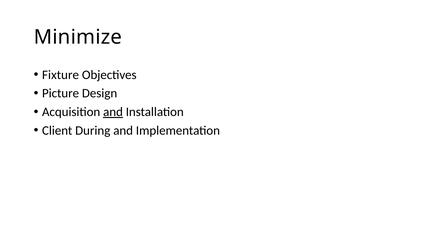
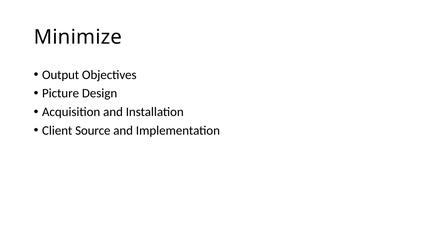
Fixture: Fixture -> Output (61, 75)
and underline: present -> none (113, 112)
During: During -> Source (93, 131)
